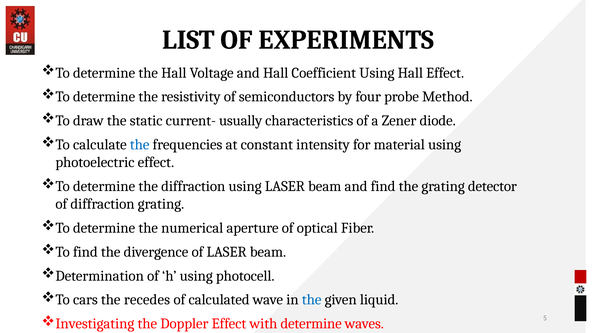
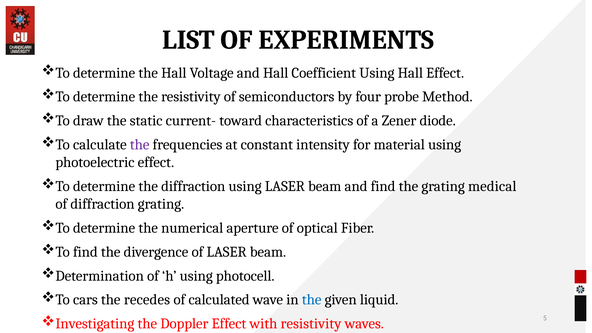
usually: usually -> toward (241, 121)
the colour: blue -> purple (140, 145)
detector: detector -> medical (492, 186)
with determine: determine -> resistivity (311, 324)
